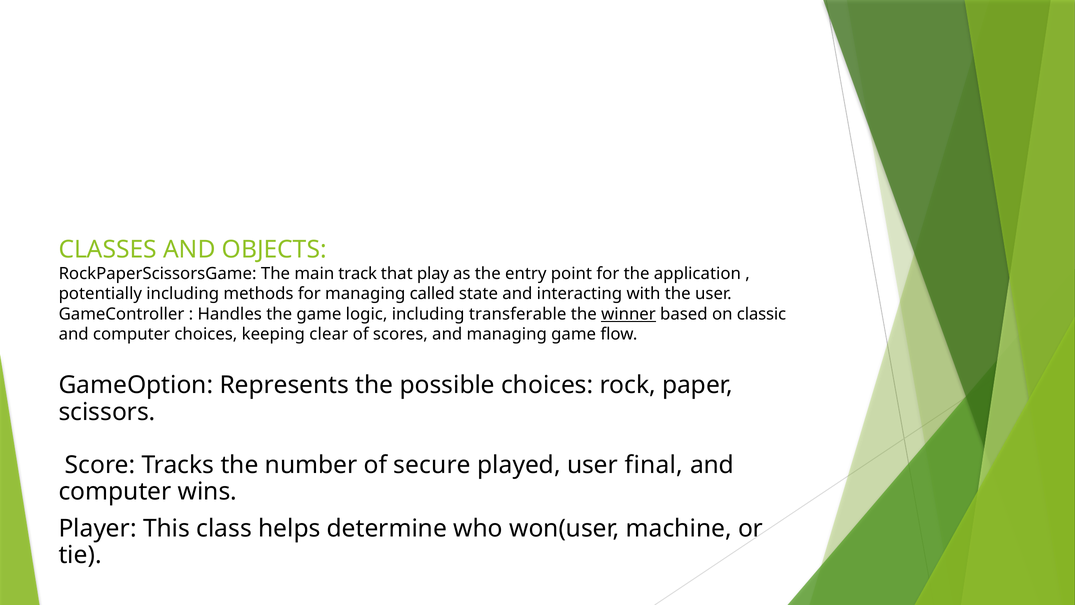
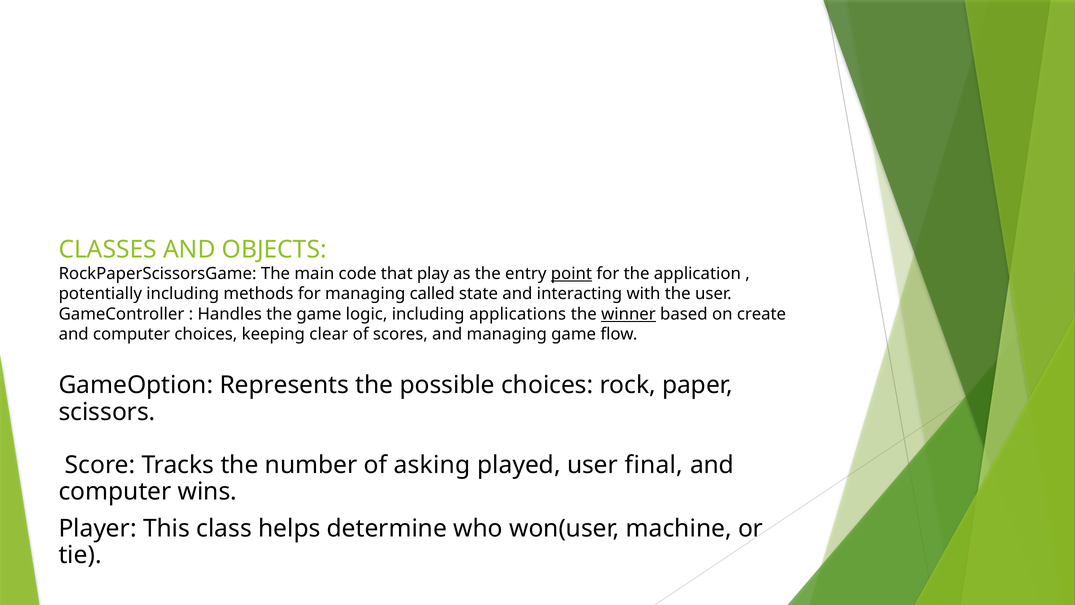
track: track -> code (358, 274)
point underline: none -> present (571, 274)
transferable: transferable -> applications (518, 314)
classic: classic -> create (761, 314)
secure: secure -> asking (432, 465)
